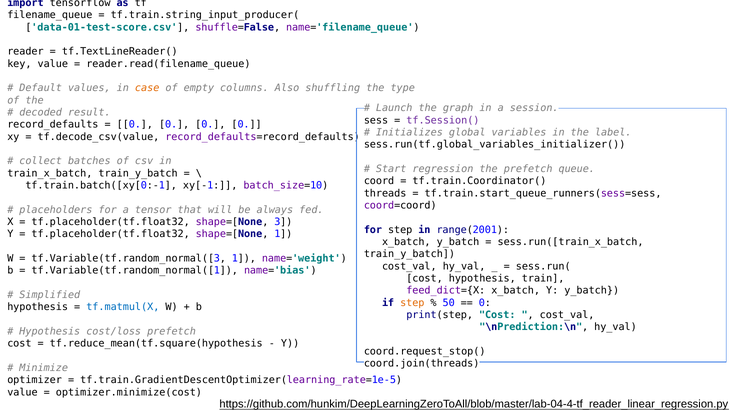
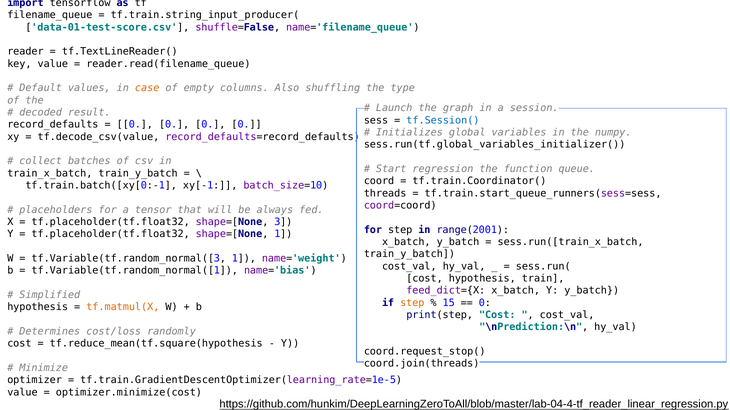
tf.Session( colour: purple -> blue (443, 120)
label: label -> numpy (613, 133)
the prefetch: prefetch -> function (528, 169)
50: 50 -> 15 (449, 303)
tf.matmul(X colour: blue -> orange (123, 307)
Hypothesis: Hypothesis -> Determines (50, 332)
cost/loss prefetch: prefetch -> randomly (172, 332)
